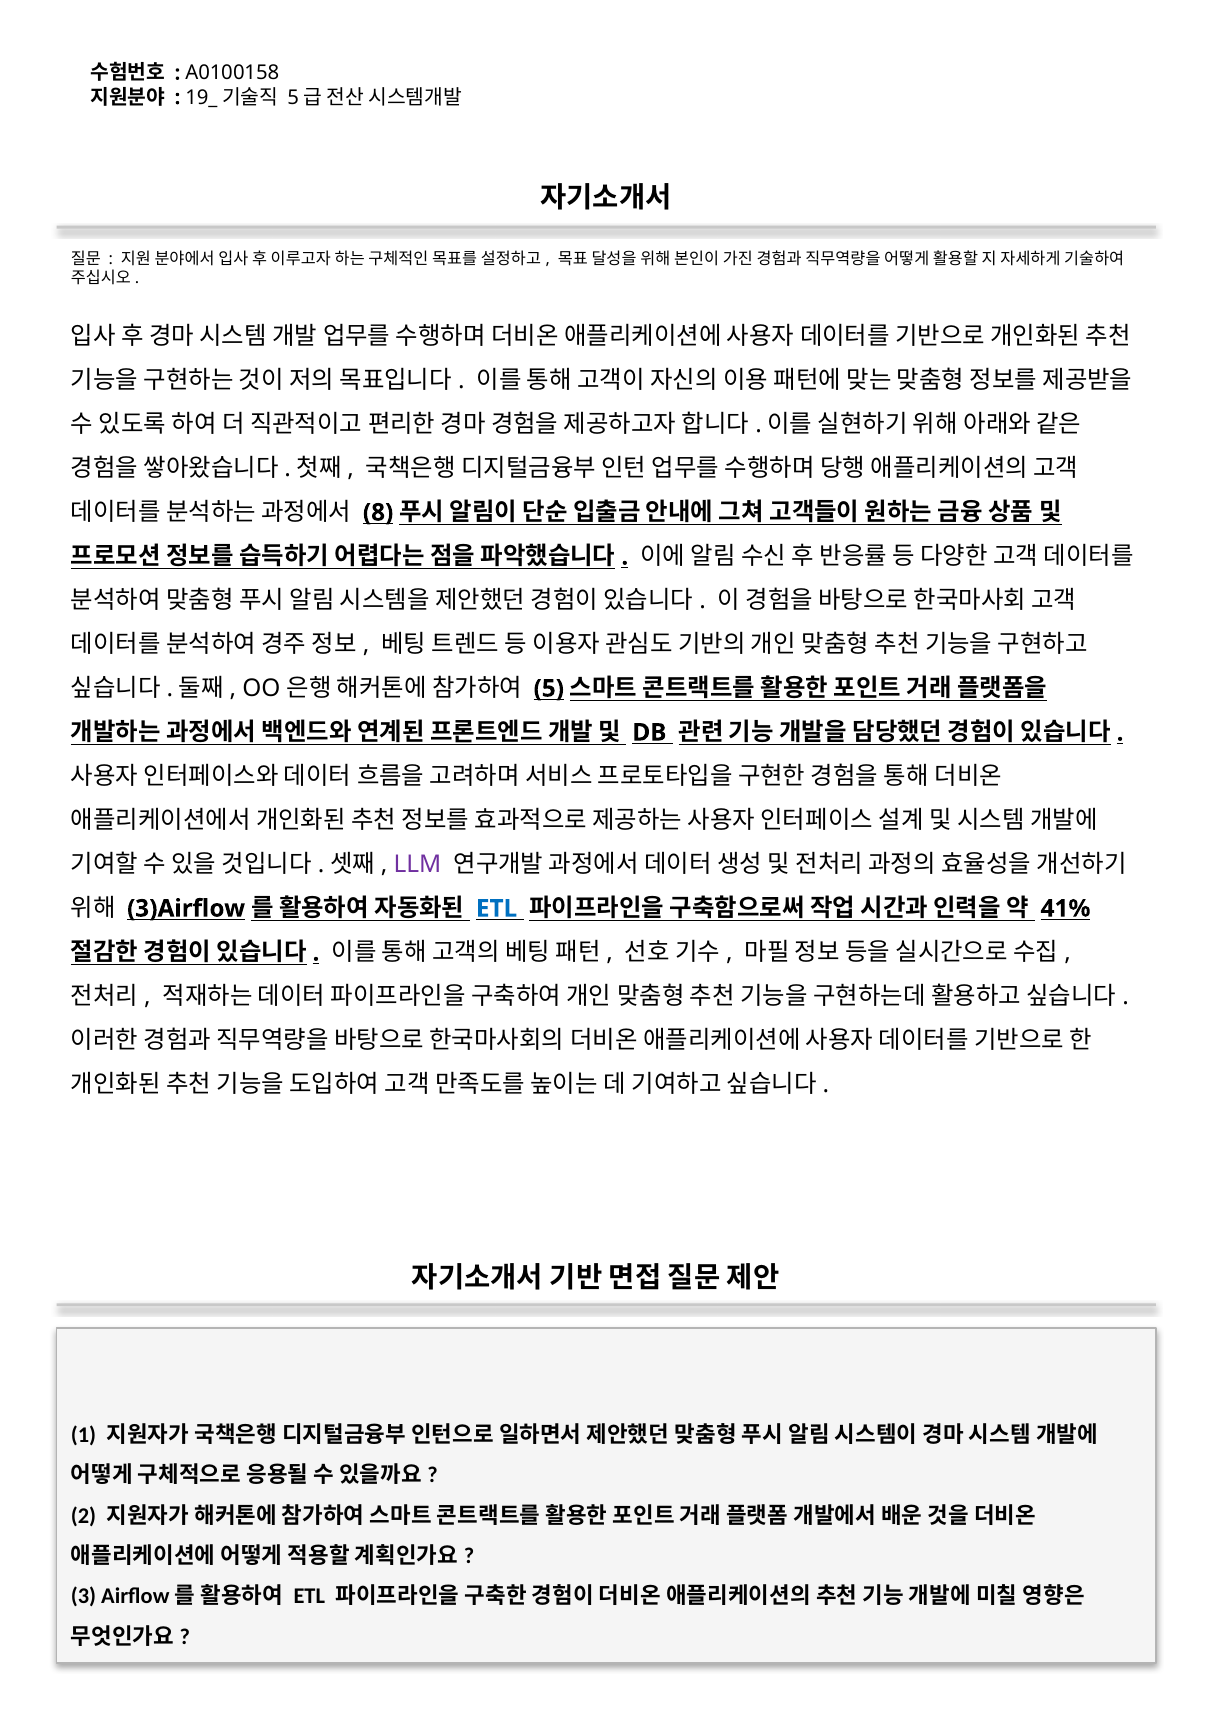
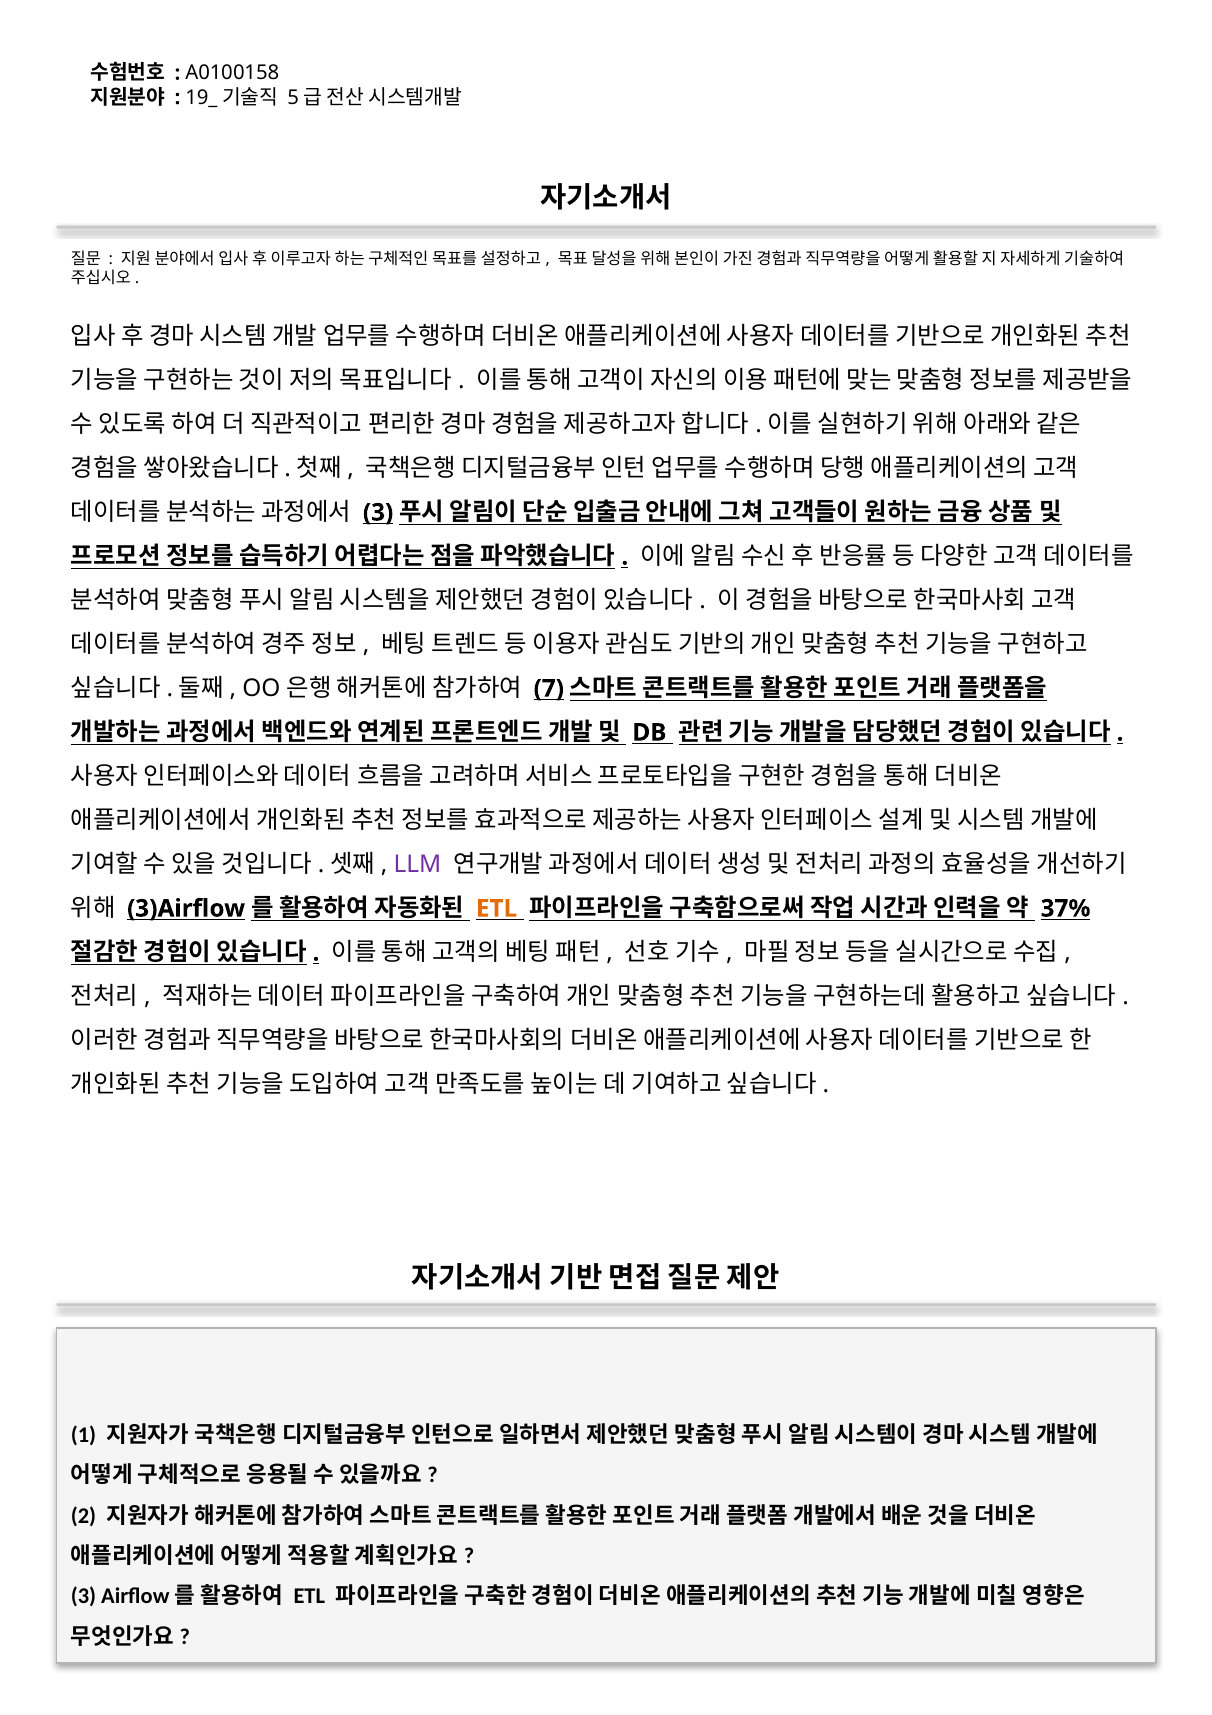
8: 8 -> 3 (378, 512)
5: 5 -> 7 (549, 688)
ETL colour: blue -> orange (497, 908)
41%: 41% -> 37% (1066, 908)
